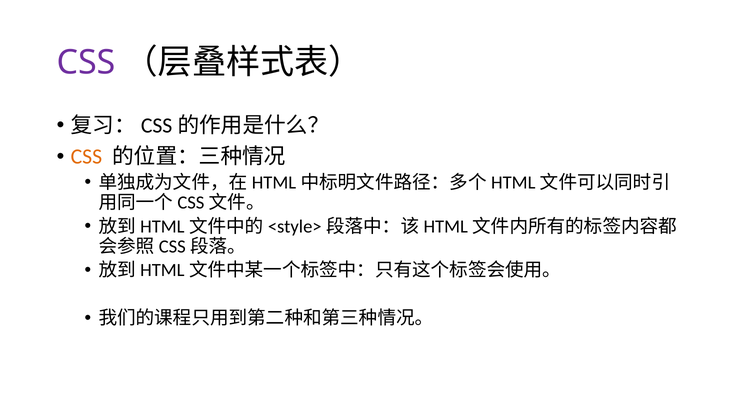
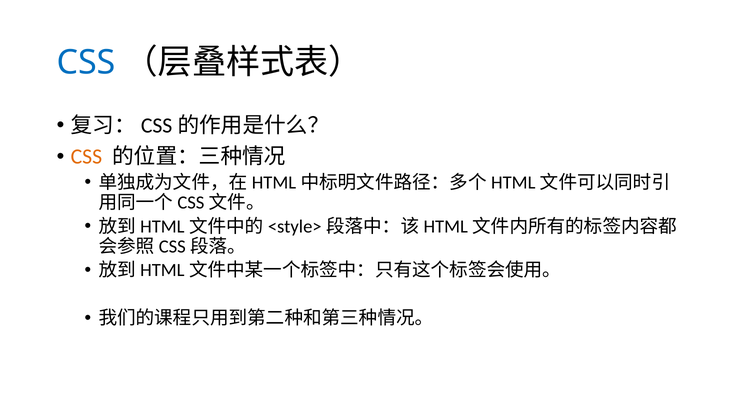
CSS colour: purple -> blue (86, 62)
